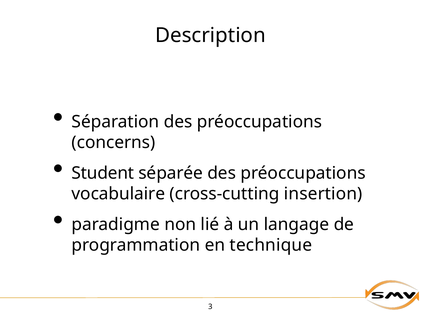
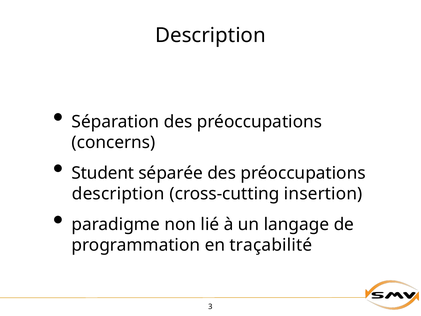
vocabulaire: vocabulaire -> description (118, 194)
technique: technique -> traçabilité (271, 245)
